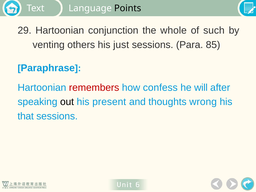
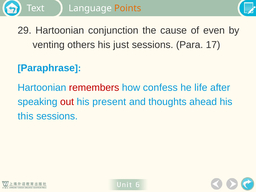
Points colour: black -> orange (128, 8)
whole: whole -> cause (174, 30)
such: such -> even (214, 30)
85: 85 -> 17 (213, 45)
will: will -> life (201, 88)
out colour: black -> red (67, 102)
wrong: wrong -> ahead (203, 102)
that: that -> this (26, 116)
